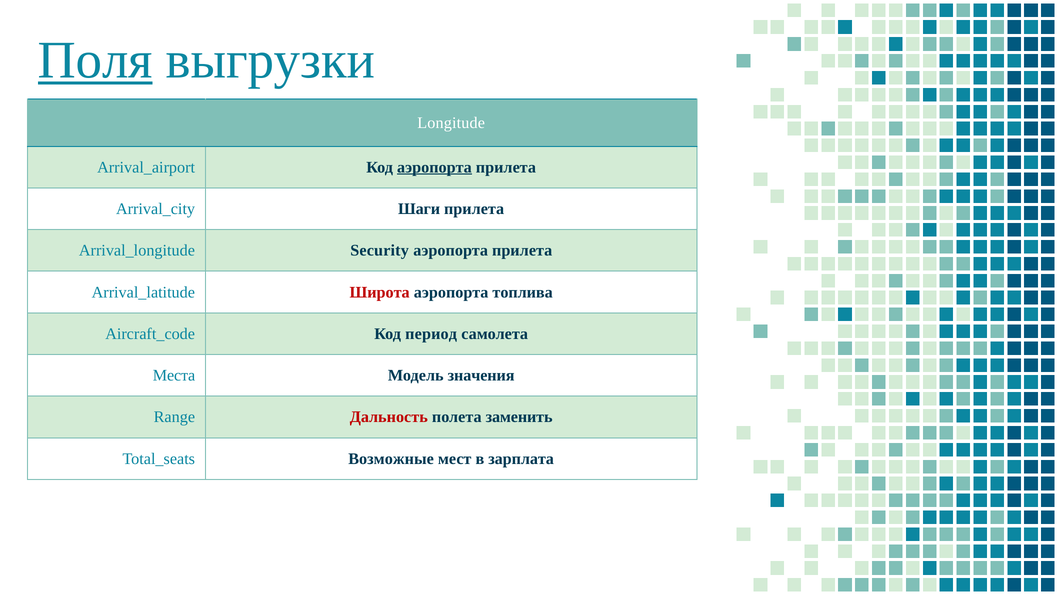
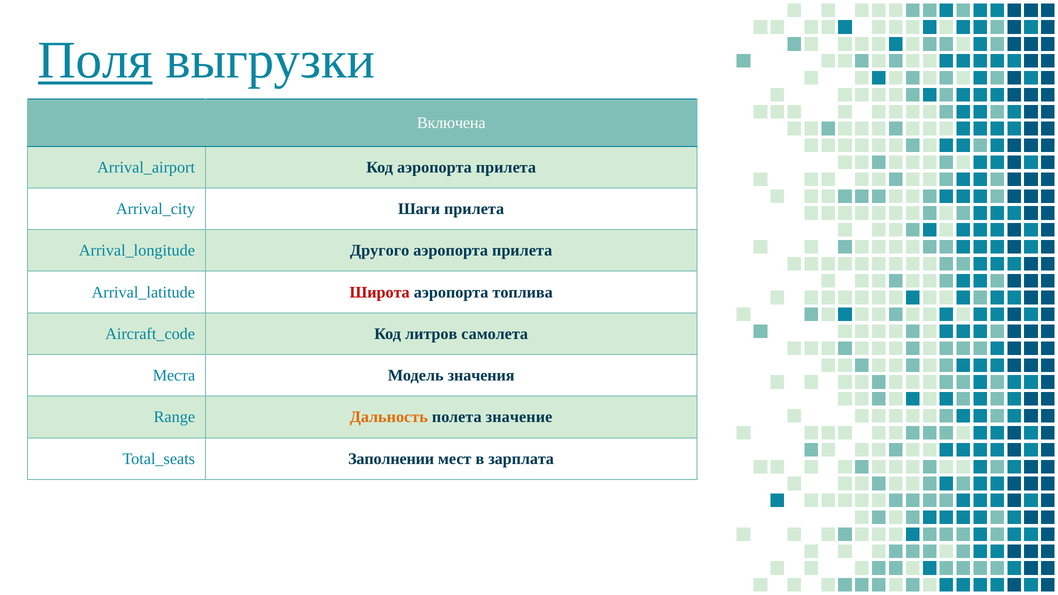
Longitude: Longitude -> Включена (451, 123)
аэропорта underline: present -> none (434, 167)
Security: Security -> Другого (380, 251)
период: период -> литров (431, 334)
Дальность colour: red -> orange (389, 417)
заменить: заменить -> значение (519, 417)
Возможные: Возможные -> Заполнении (391, 459)
